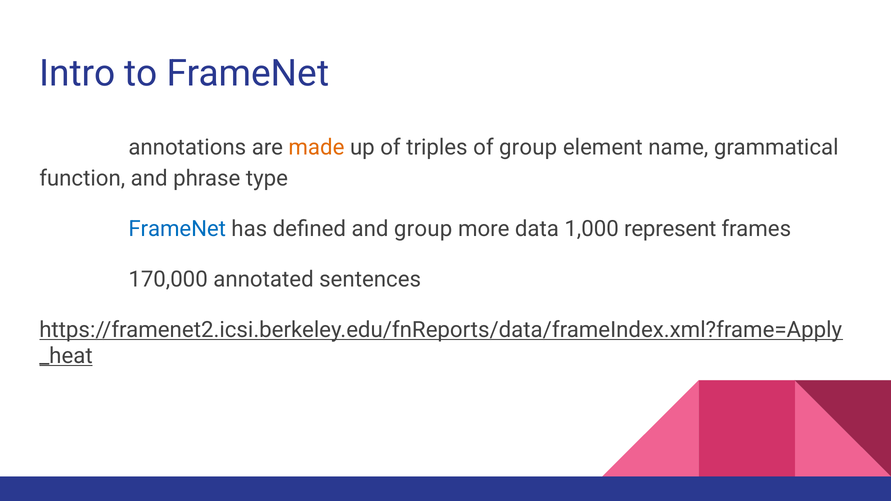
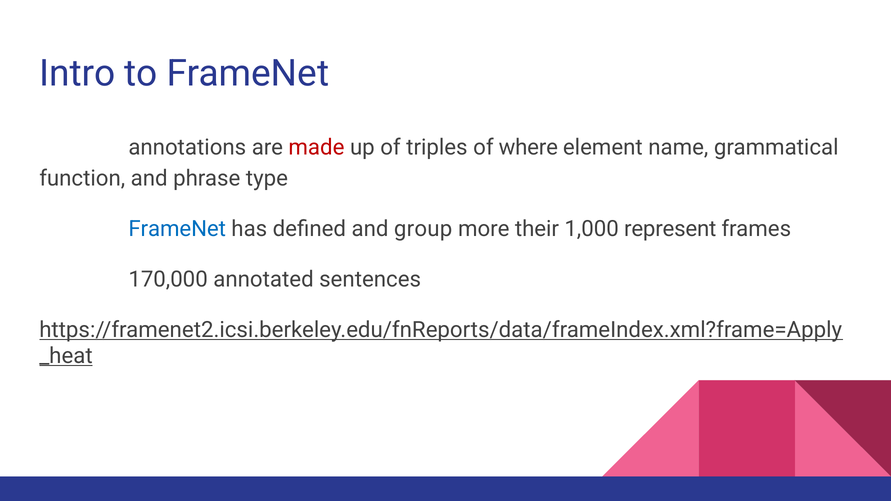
made colour: orange -> red (316, 148)
of group: group -> where (528, 148)
data: data -> their (537, 229)
